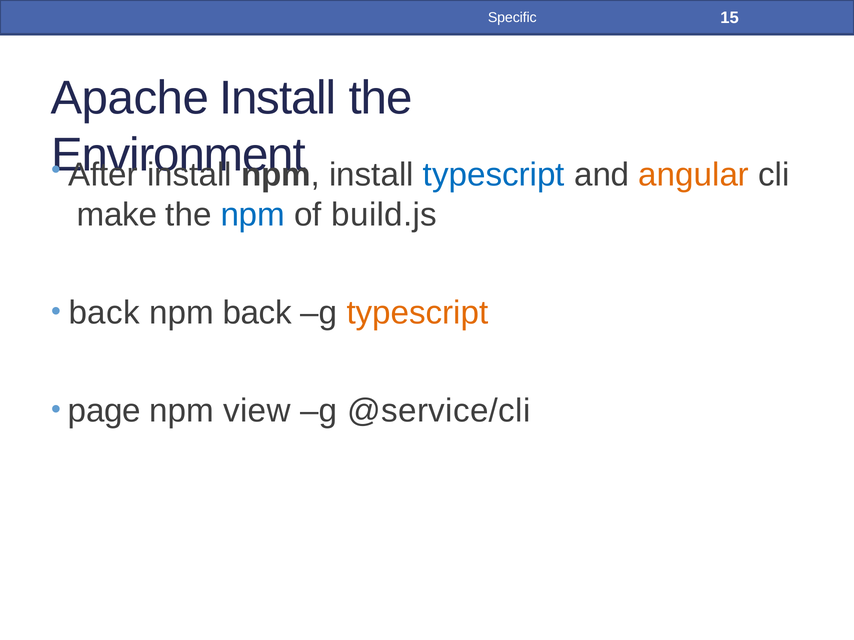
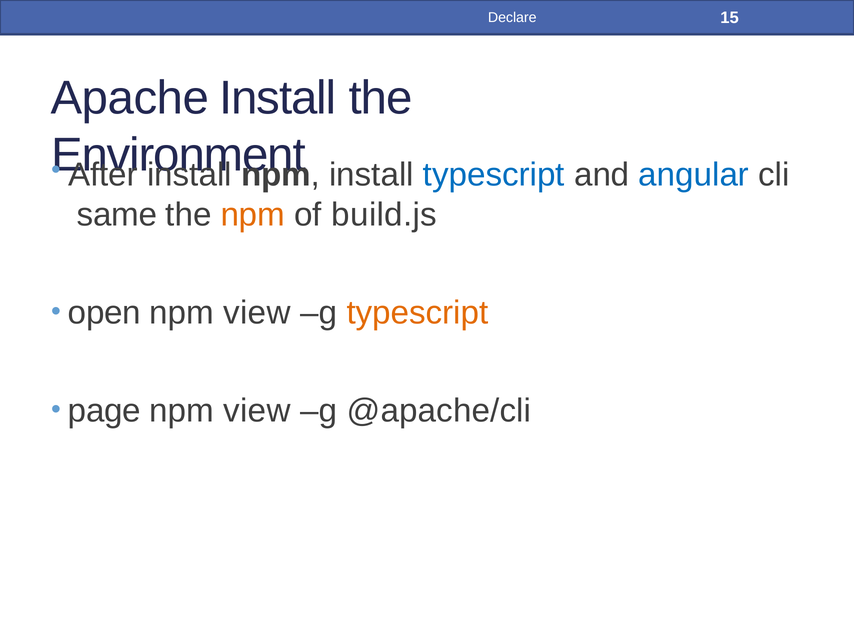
Specific: Specific -> Declare (512, 18)
angular colour: orange -> blue (694, 175)
make: make -> same (117, 215)
npm colour: blue -> orange (253, 215)
back: back -> open (104, 313)
back: back -> view (257, 313)
@service/cli: @service/cli -> @apache/cli (439, 411)
